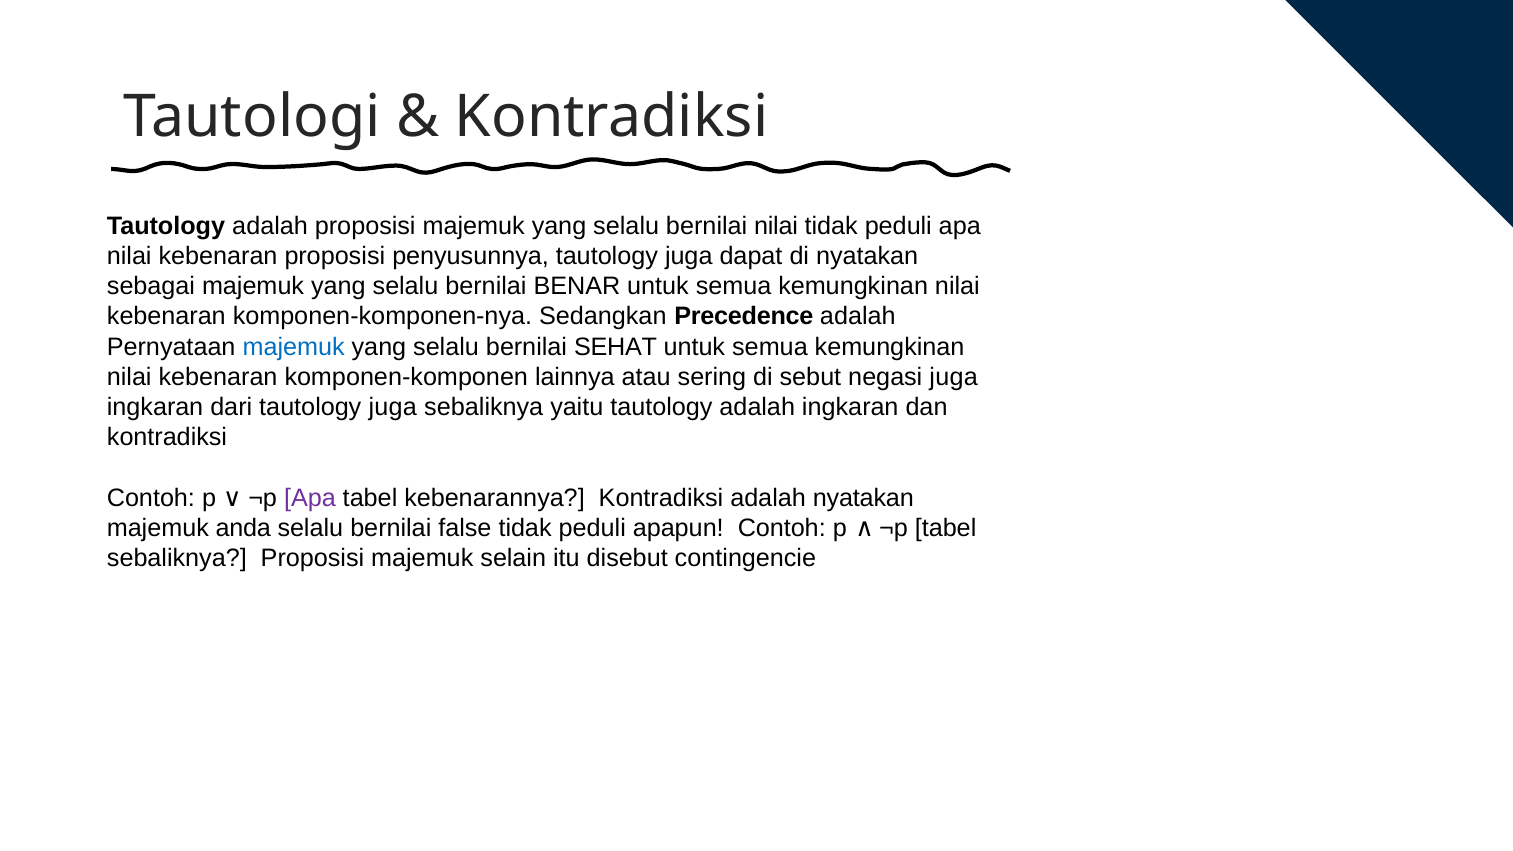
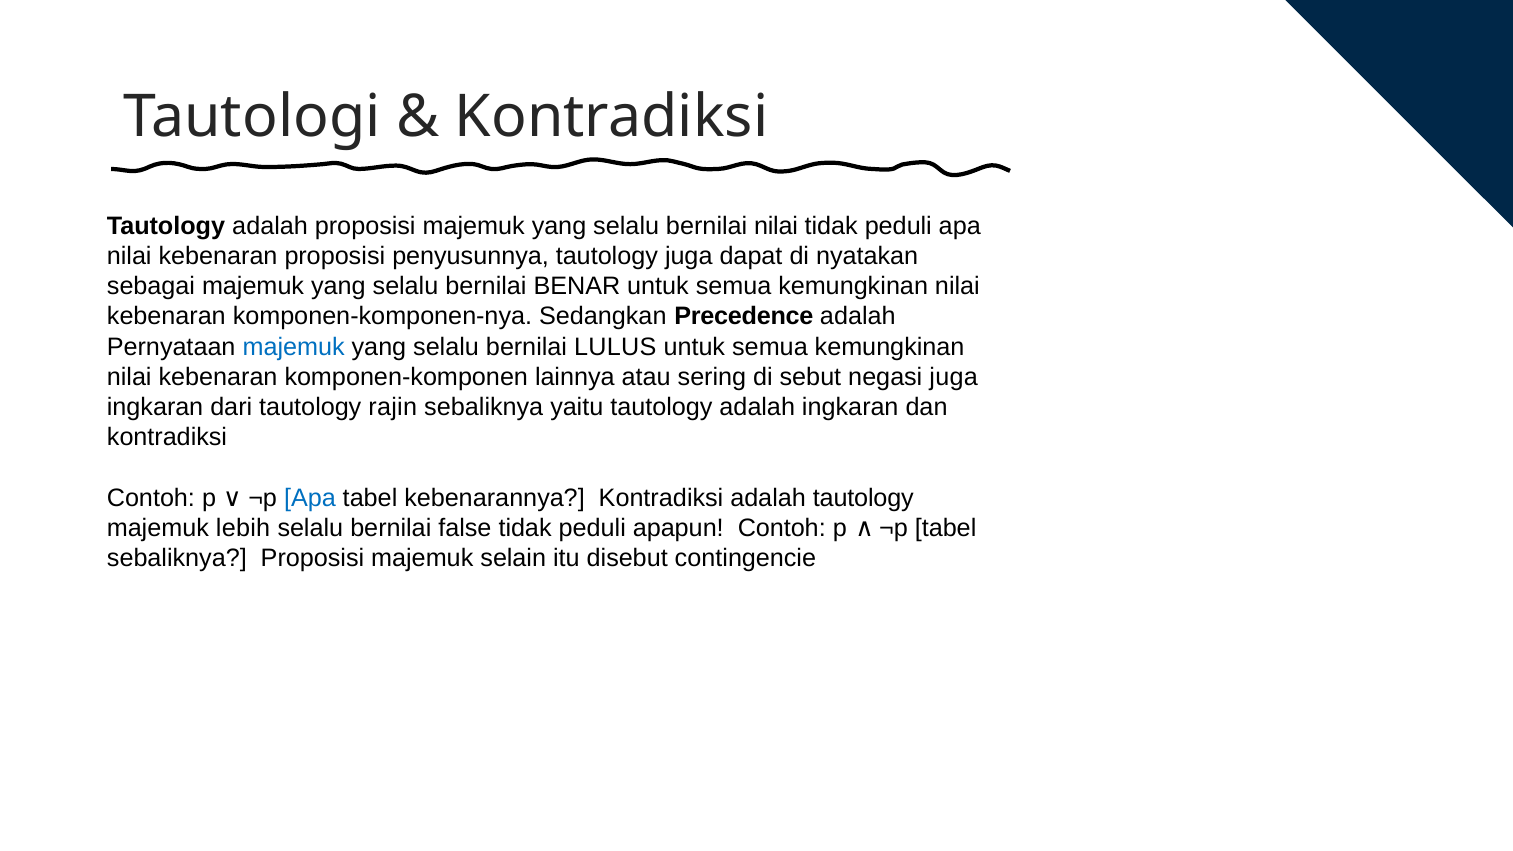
SEHAT: SEHAT -> LULUS (615, 347)
dari tautology juga: juga -> rajin (393, 407)
Apa colour: purple -> blue (310, 498)
adalah nyatakan: nyatakan -> tautology (863, 498)
anda: anda -> lebih (243, 528)
